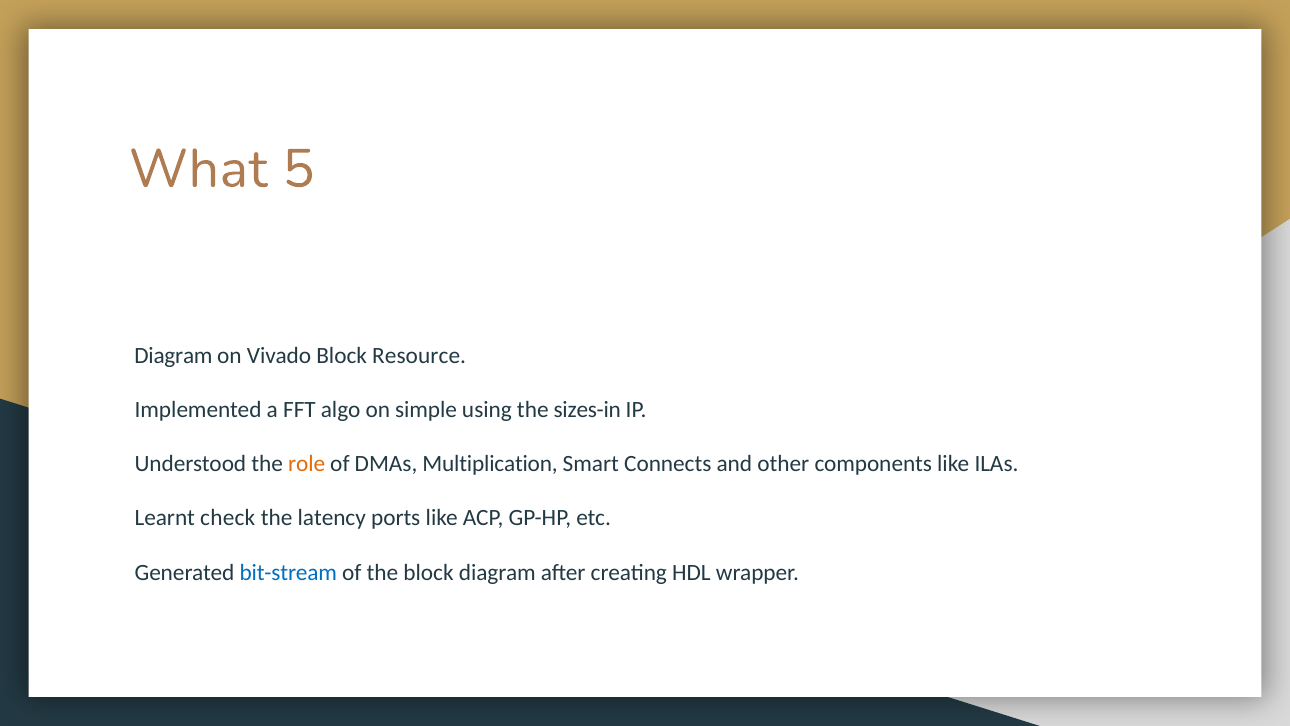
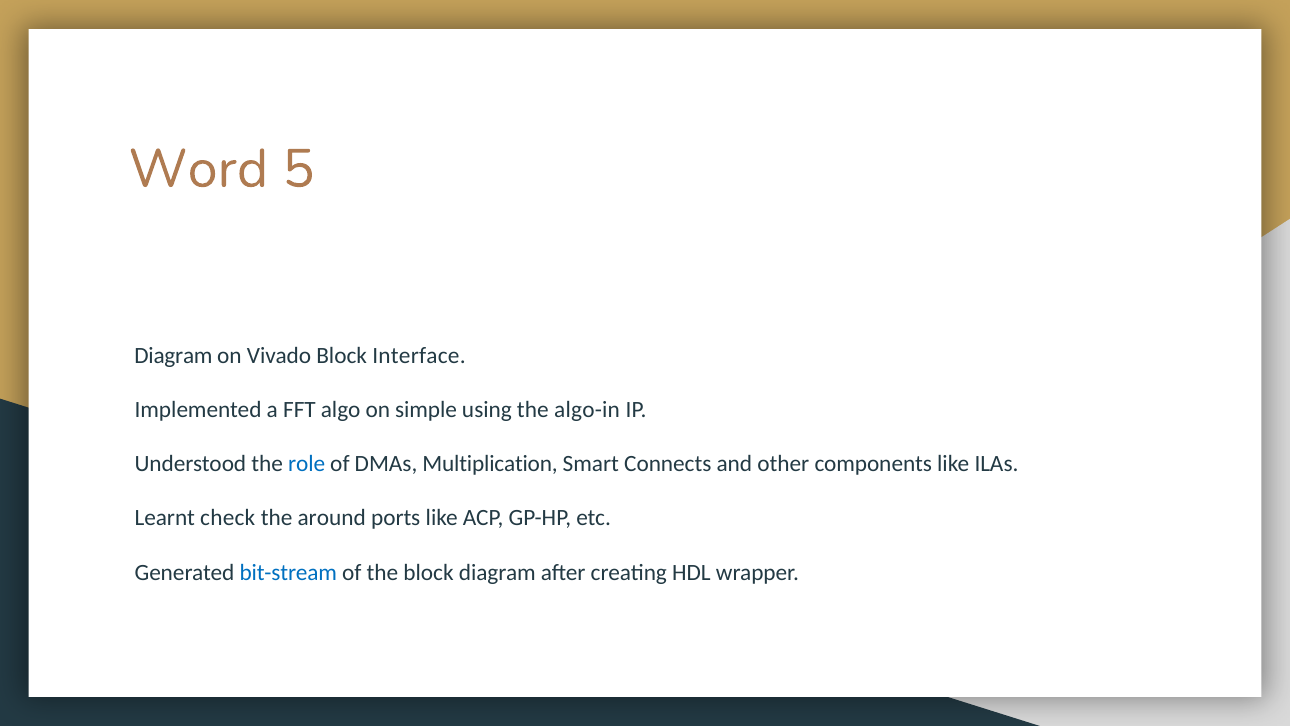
What: What -> Word (198, 169)
Resource: Resource -> Interface (419, 356)
sizes-in: sizes-in -> algo-in (587, 410)
role colour: orange -> blue (307, 464)
latency: latency -> around (332, 518)
